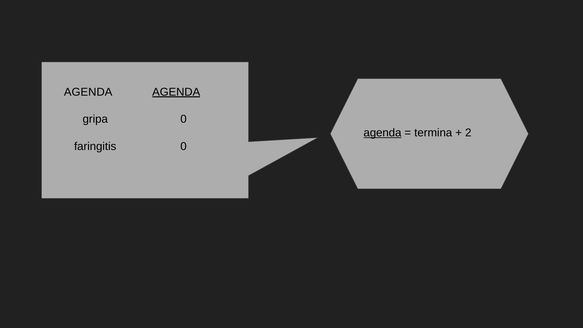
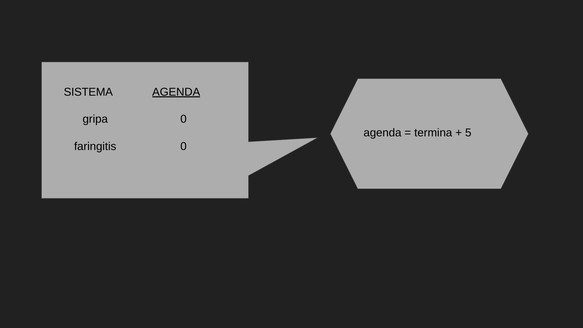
AGENDA: AGENDA -> SISTEMA (88, 92)
agenda underline: present -> none (382, 133)
2: 2 -> 5 (468, 133)
